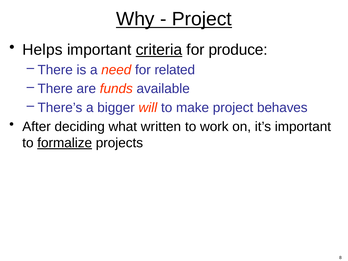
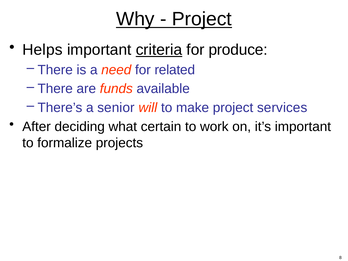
bigger: bigger -> senior (116, 108)
behaves: behaves -> services (282, 108)
written: written -> certain (161, 127)
formalize underline: present -> none (65, 143)
